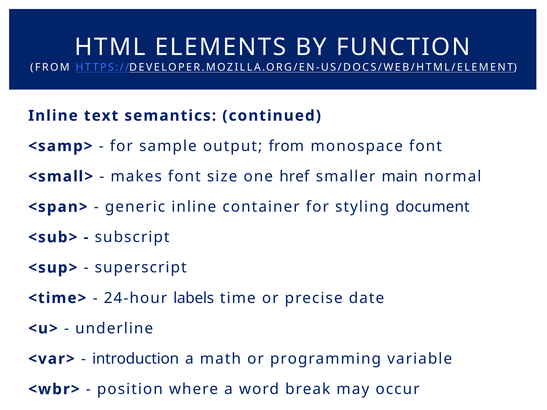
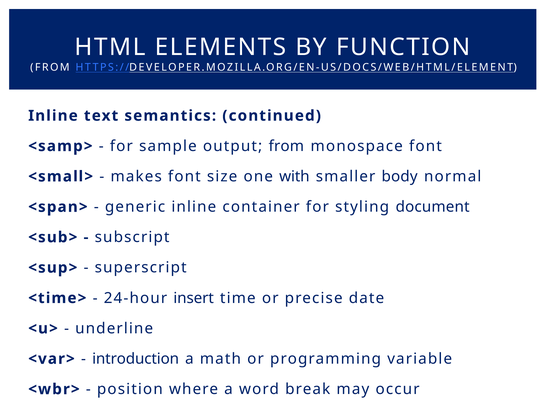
href: href -> with (294, 177)
main: main -> body (400, 177)
labels: labels -> insert (194, 298)
